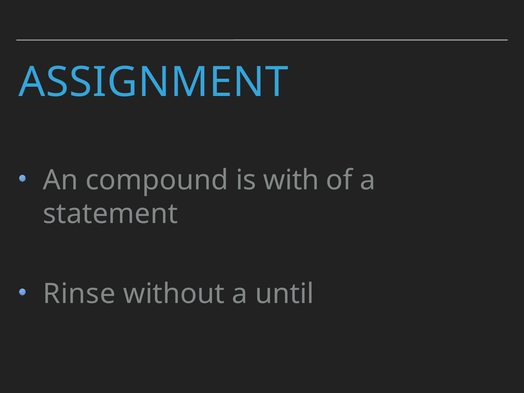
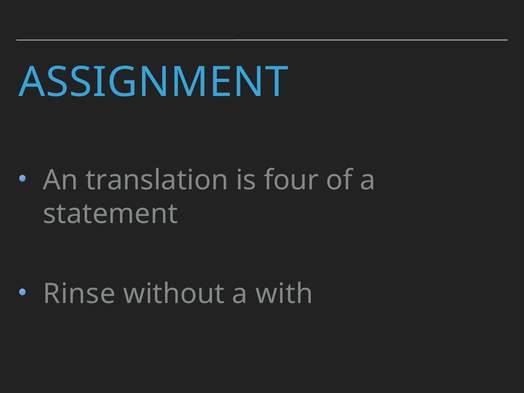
compound: compound -> translation (157, 180)
with: with -> four (291, 180)
until: until -> with (284, 294)
